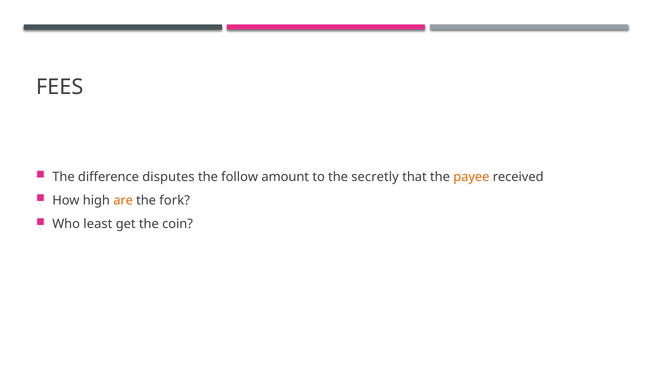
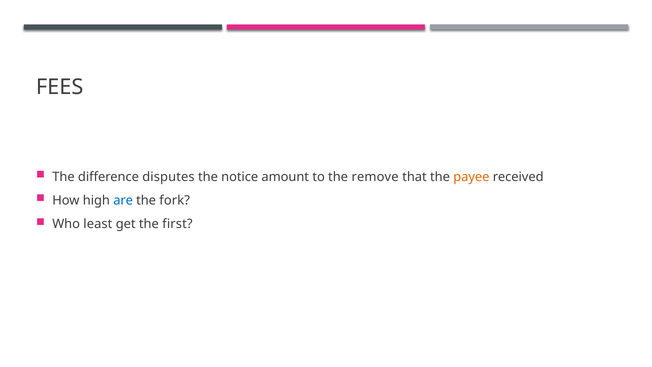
follow: follow -> notice (240, 177)
secretly: secretly -> remove (375, 177)
are colour: orange -> blue (123, 200)
coin: coin -> first (177, 224)
